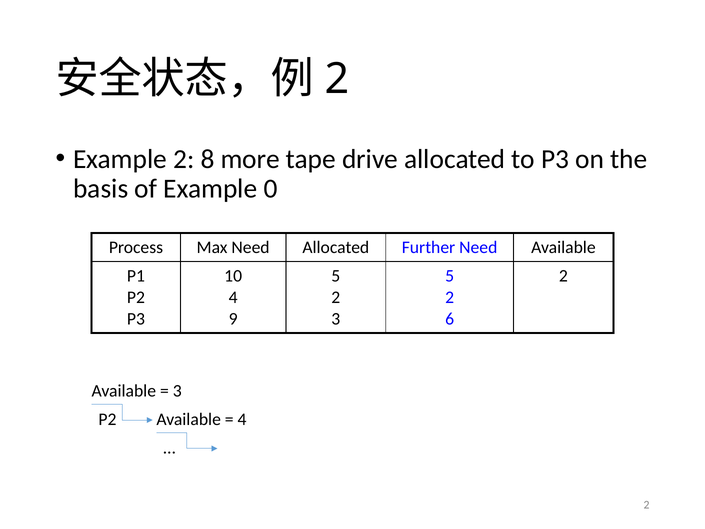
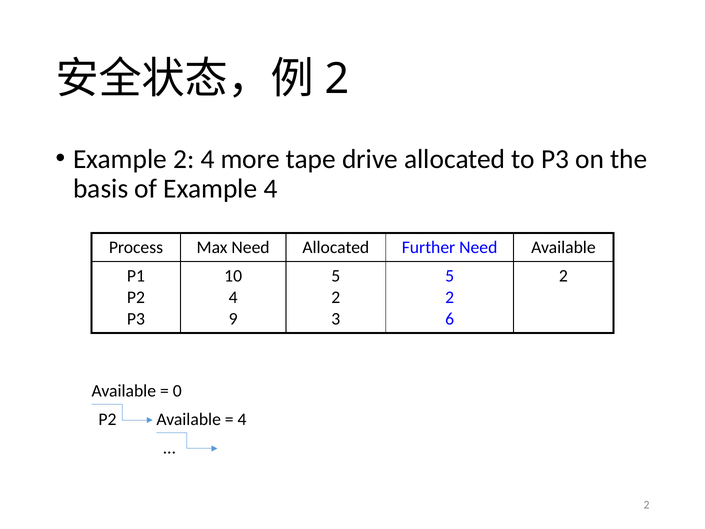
2 8: 8 -> 4 (208, 159)
Example 0: 0 -> 4 (270, 189)
3: 3 -> 0 (177, 391)
